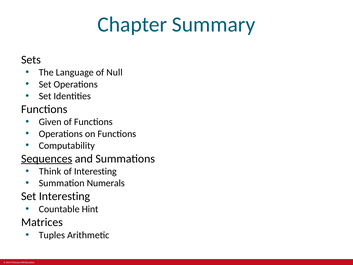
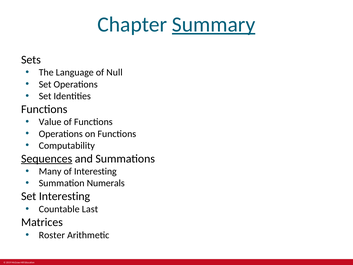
Summary underline: none -> present (214, 24)
Given: Given -> Value (50, 122)
Think: Think -> Many (50, 171)
Hint: Hint -> Last (90, 209)
Tuples: Tuples -> Roster (52, 235)
